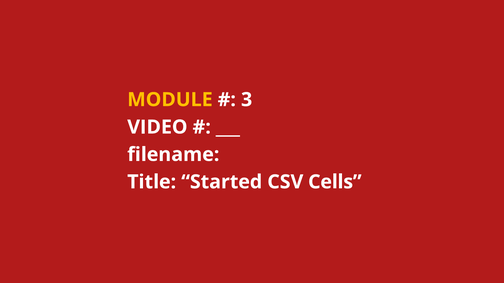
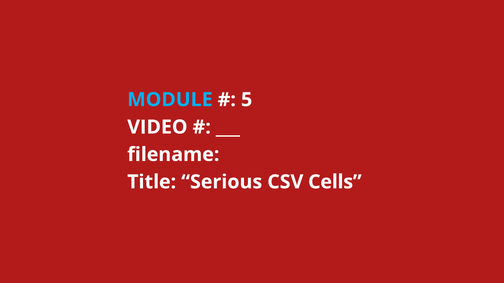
MODULE colour: yellow -> light blue (170, 100)
3: 3 -> 5 (247, 100)
Started: Started -> Serious (222, 182)
